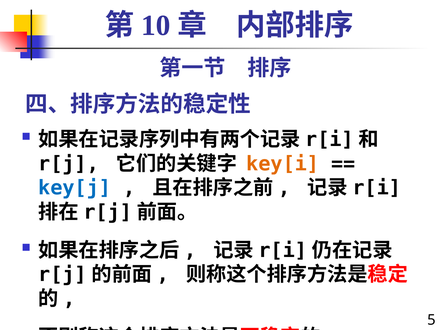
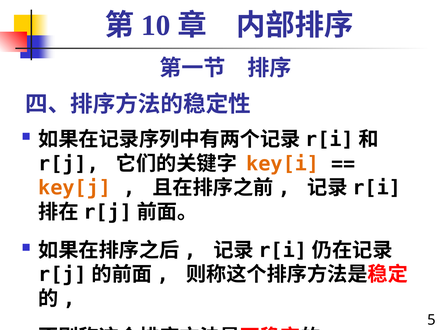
key[j colour: blue -> orange (75, 188)
